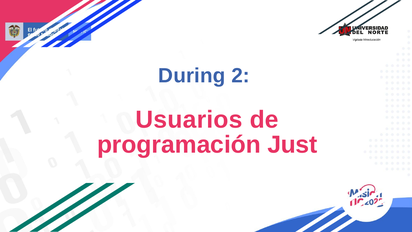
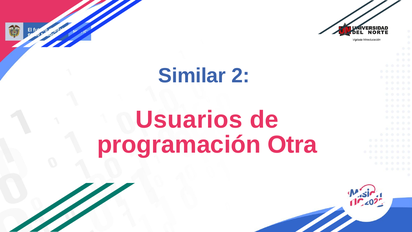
During: During -> Similar (192, 76)
Just: Just -> Otra (292, 145)
